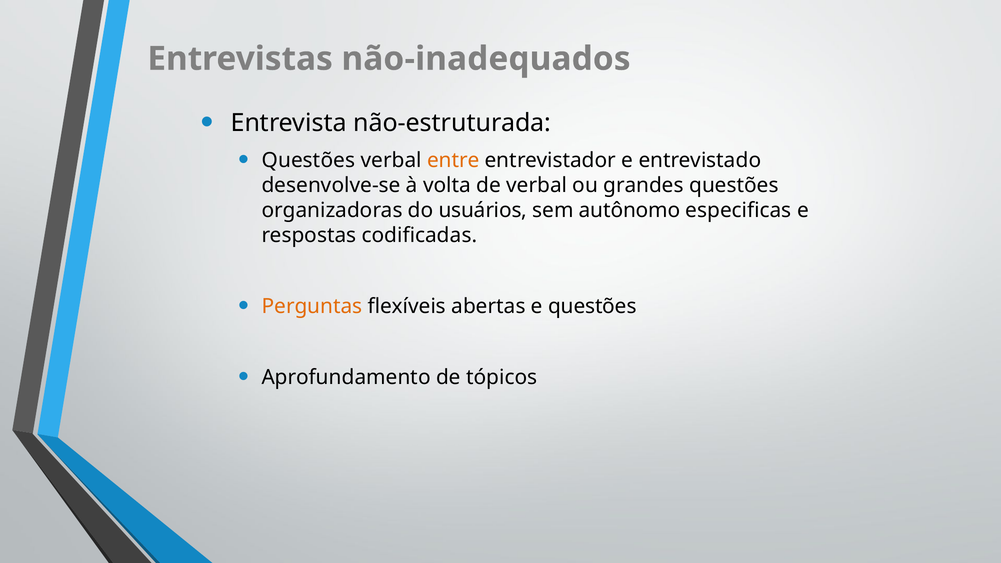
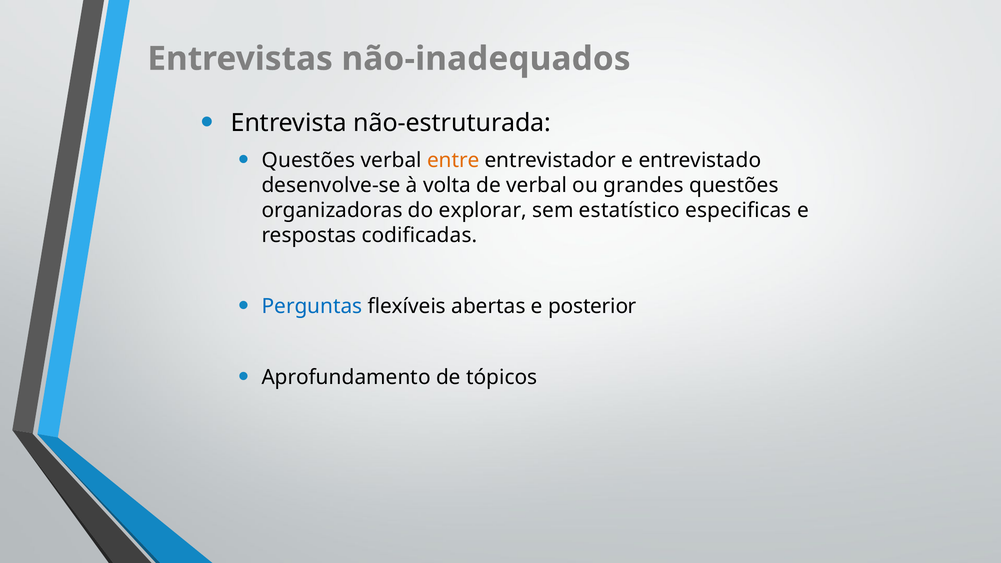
usuários: usuários -> explorar (483, 211)
autônomo: autônomo -> estatístico (629, 211)
Perguntas colour: orange -> blue (312, 306)
e questões: questões -> posterior (592, 306)
